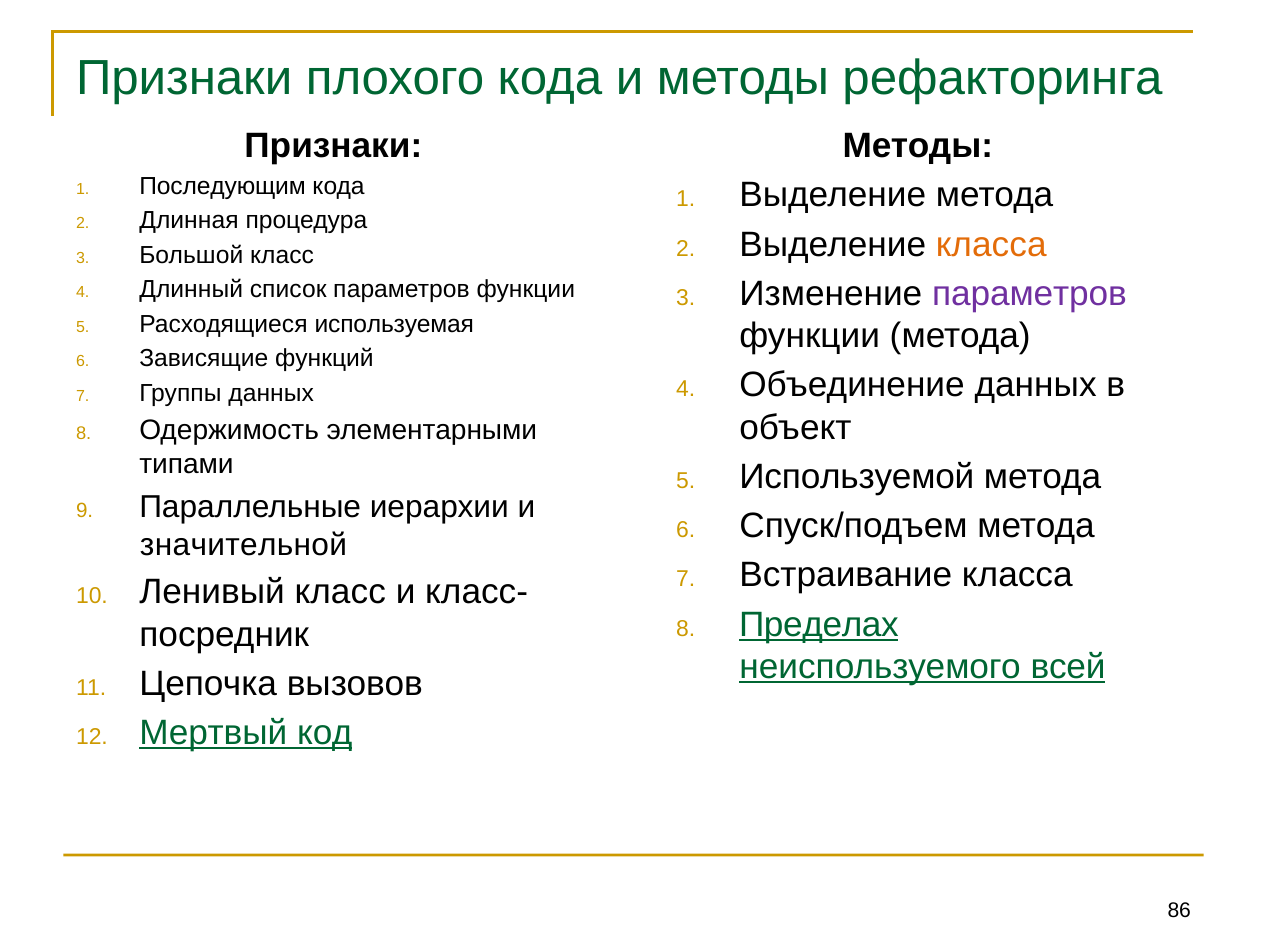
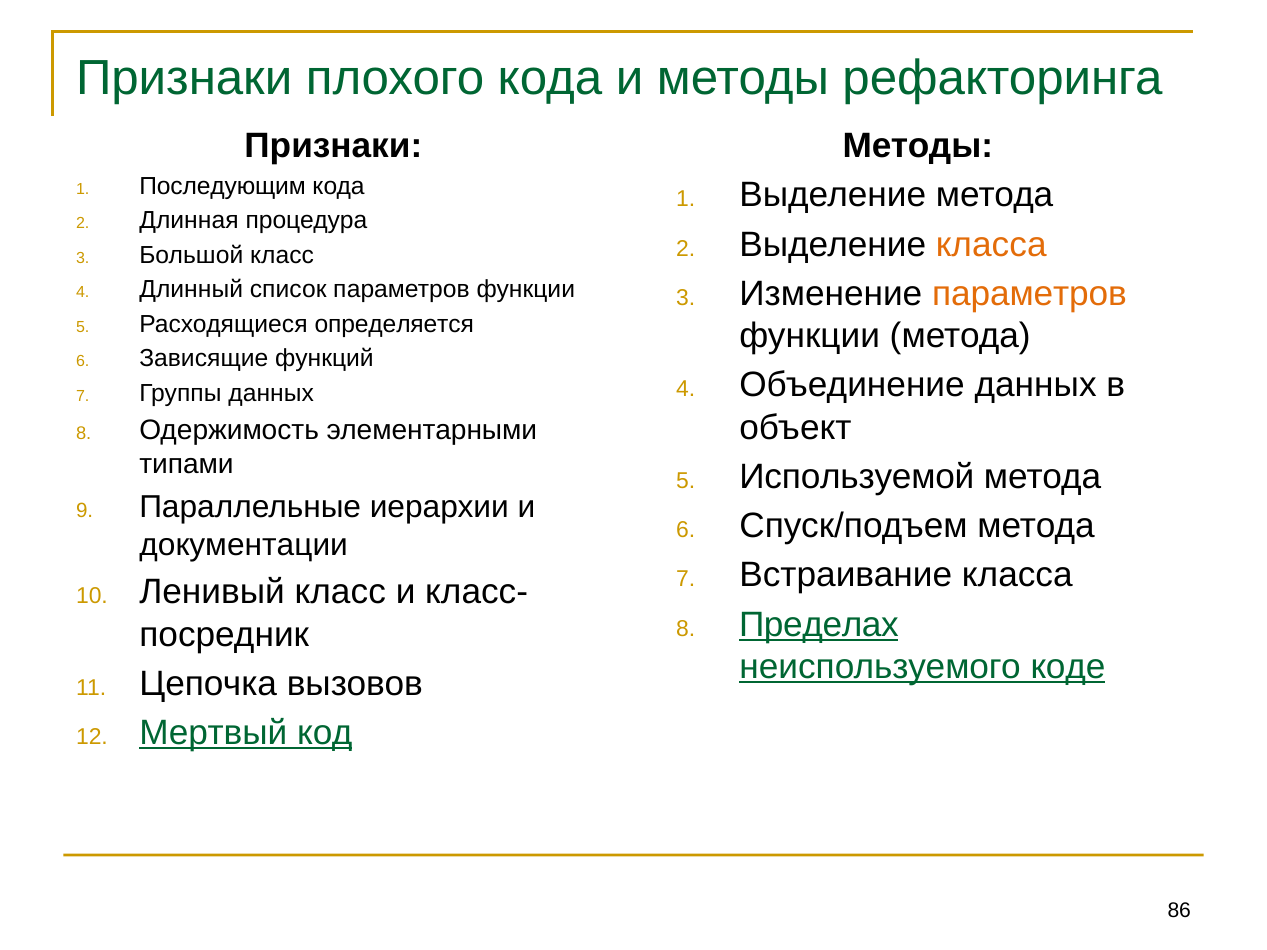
параметров colour: purple -> orange (1030, 294)
используемая: используемая -> определяется (394, 324)
значительной: значительной -> документации (244, 545)
всей: всей -> коде (1068, 667)
